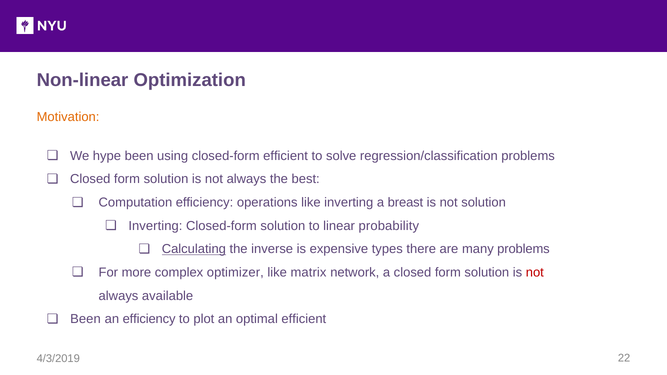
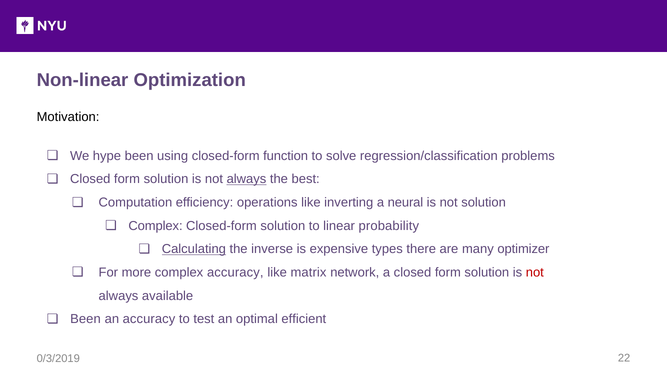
Motivation colour: orange -> black (68, 117)
closed-form efficient: efficient -> function (286, 156)
always underline: none -> present (246, 179)
breast: breast -> neural (405, 203)
Inverting: Inverting -> Complex (156, 226)
many problems: problems -> optimizer (523, 249)
complex optimizer: optimizer -> accuracy (235, 273)
an efficiency: efficiency -> accuracy (149, 319)
plot: plot -> test (204, 319)
4/3/2019: 4/3/2019 -> 0/3/2019 (58, 359)
